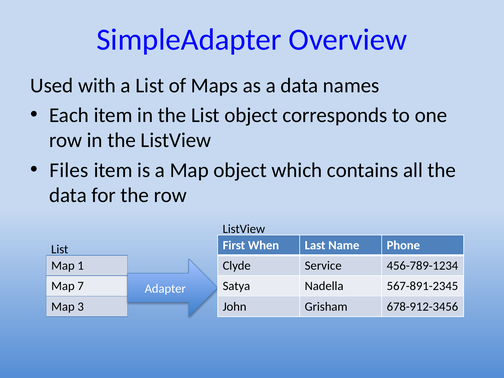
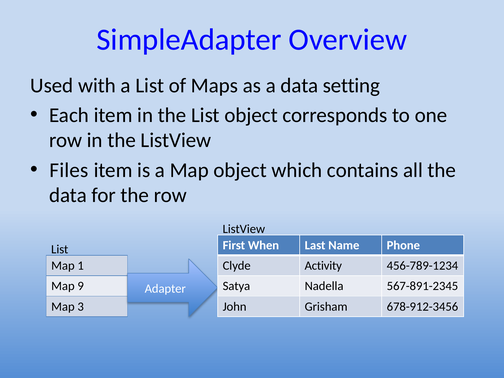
names: names -> setting (351, 86)
Service: Service -> Activity (323, 266)
7: 7 -> 9 (81, 286)
